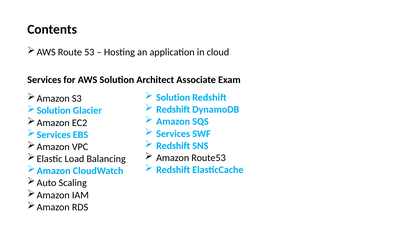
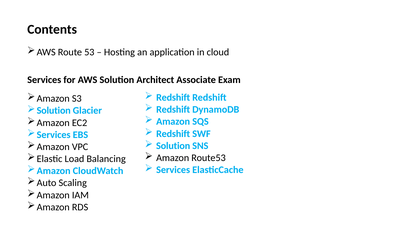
Solution: Solution -> Redshift (173, 98)
Services: Services -> Redshift (173, 134)
Redshift: Redshift -> Solution (173, 146)
Redshift: Redshift -> Services (173, 170)
